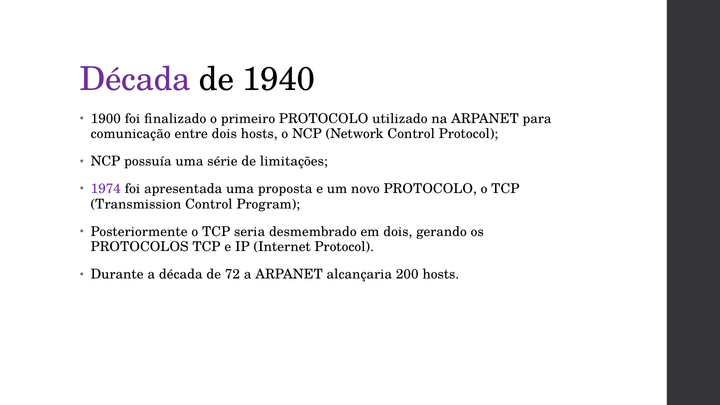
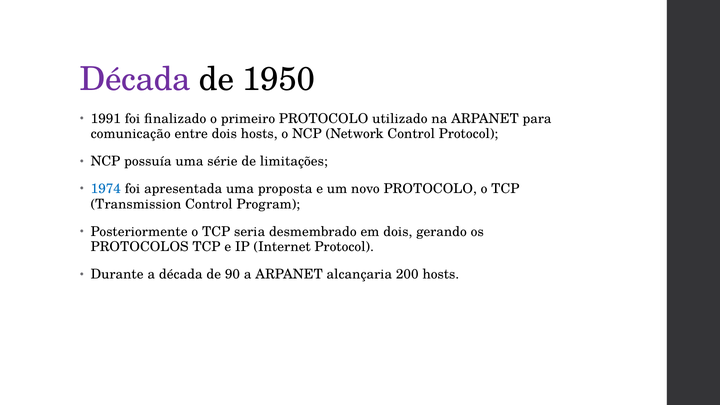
1940: 1940 -> 1950 (279, 79)
1900: 1900 -> 1991 (106, 119)
1974 colour: purple -> blue (106, 189)
72: 72 -> 90 (232, 274)
